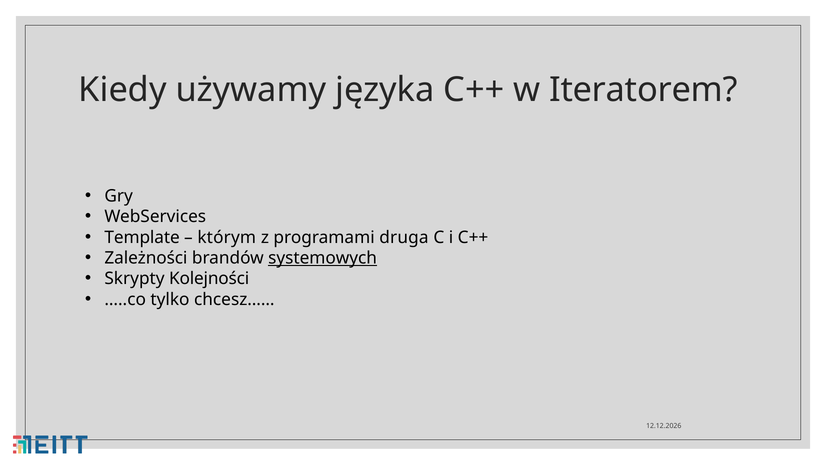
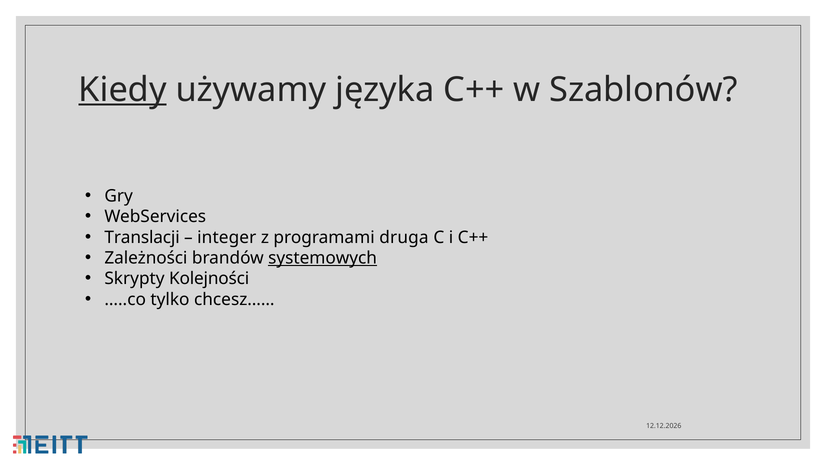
Kiedy underline: none -> present (123, 90)
Iteratorem: Iteratorem -> Szablonów (643, 90)
Template: Template -> Translacji (142, 237)
którym: którym -> integer (227, 237)
